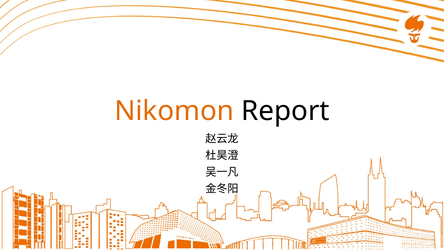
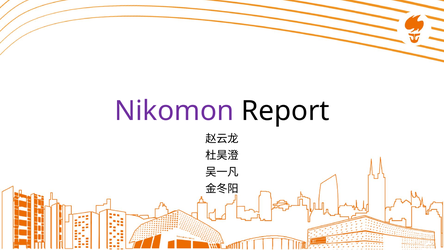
Nikomon colour: orange -> purple (174, 111)
